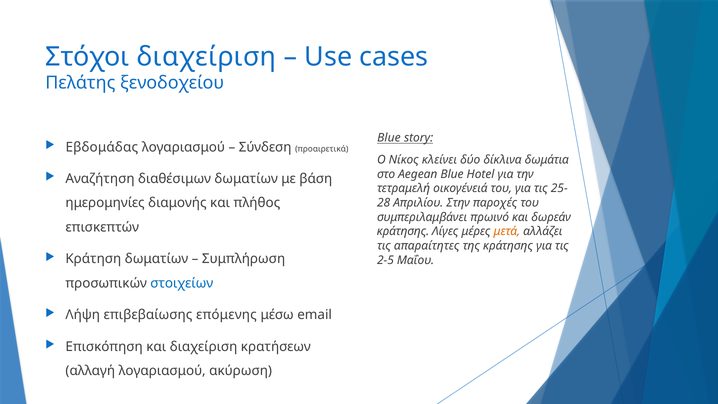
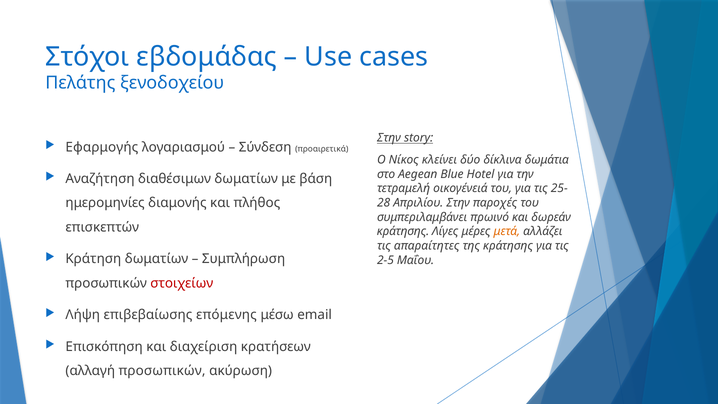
Στόχοι διαχείριση: διαχείριση -> εβδομάδας (207, 57)
Blue: Blue -> Στην (389, 138)
Εβδομάδας: Εβδομάδας -> Εφαρμογής (102, 147)
στοιχείων colour: blue -> red (182, 283)
αλλαγή λογαριασμού: λογαριασμού -> προσωπικών (162, 371)
